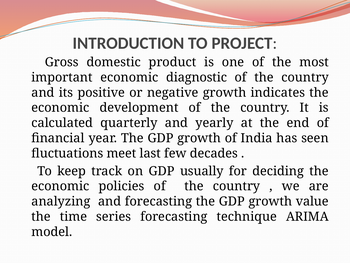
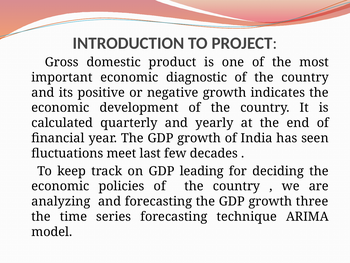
usually: usually -> leading (202, 171)
value: value -> three (312, 201)
